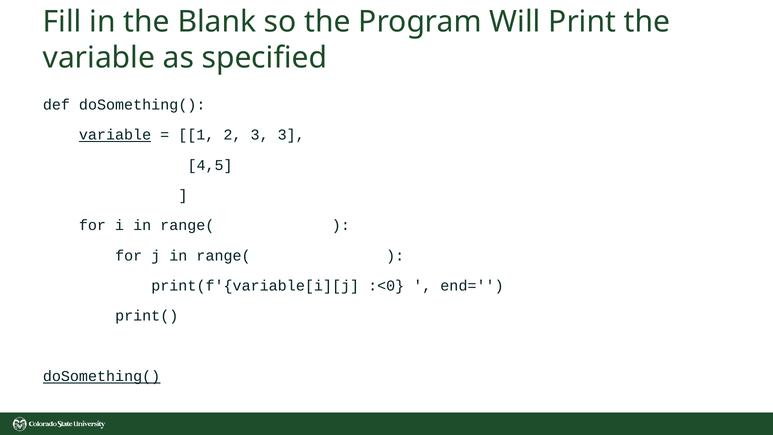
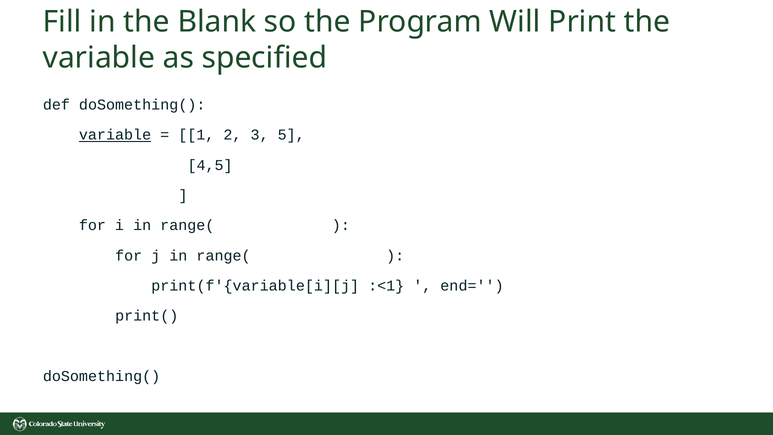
3 3: 3 -> 5 (291, 135)
:<0: :<0 -> :<1 (386, 286)
doSomething( underline: present -> none (102, 376)
